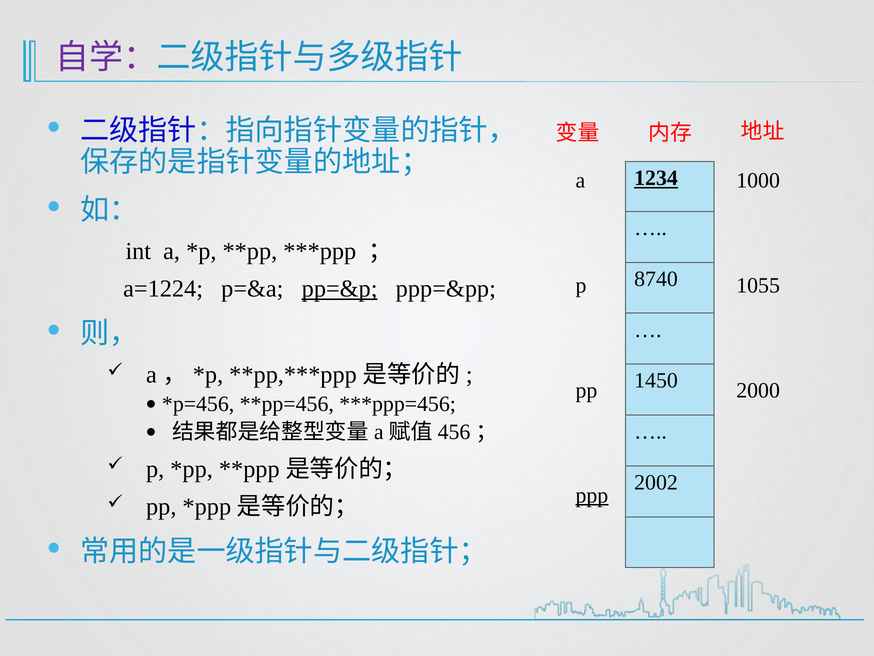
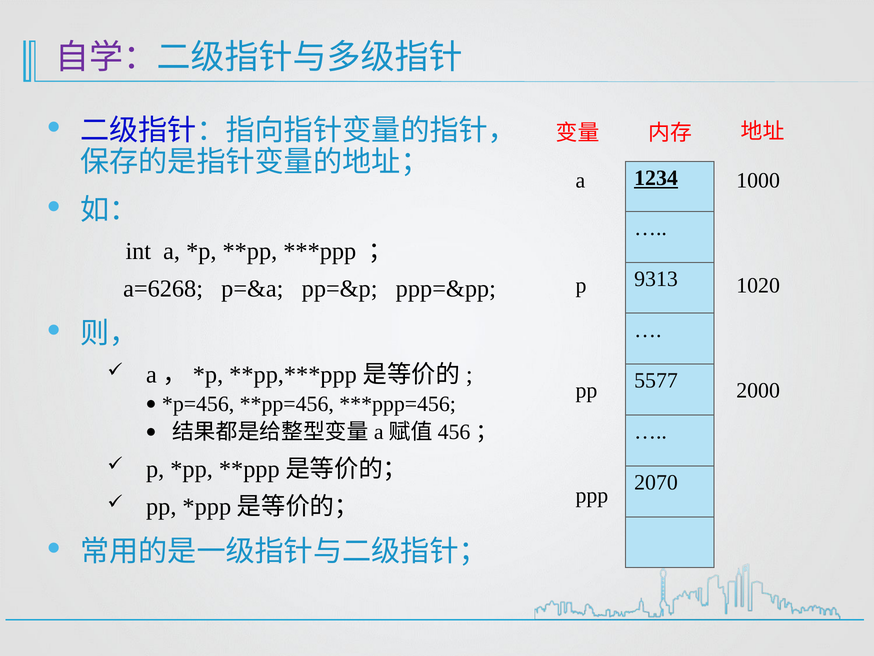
8740: 8740 -> 9313 (656, 279)
1055: 1055 -> 1020 (758, 285)
a=1224: a=1224 -> a=6268 (163, 289)
pp=&p underline: present -> none (340, 289)
1450: 1450 -> 5577 (656, 380)
2002: 2002 -> 2070 (656, 482)
ppp underline: present -> none (592, 495)
